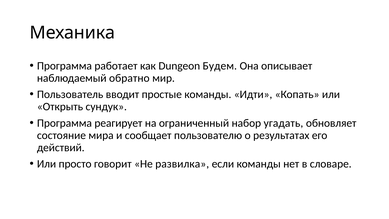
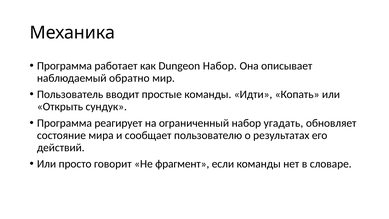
Dungeon Будем: Будем -> Набор (220, 66)
развилка: развилка -> фрагмент (182, 164)
